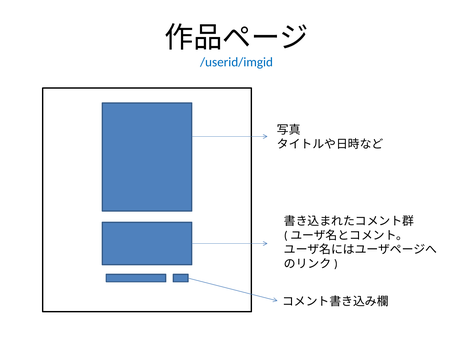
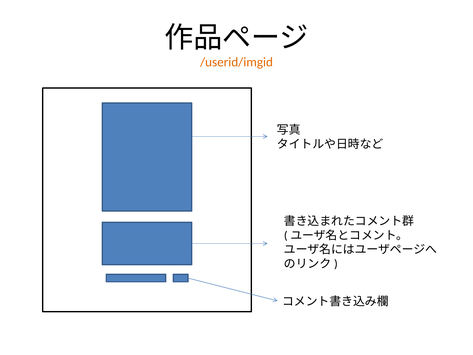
/userid/imgid colour: blue -> orange (237, 62)
